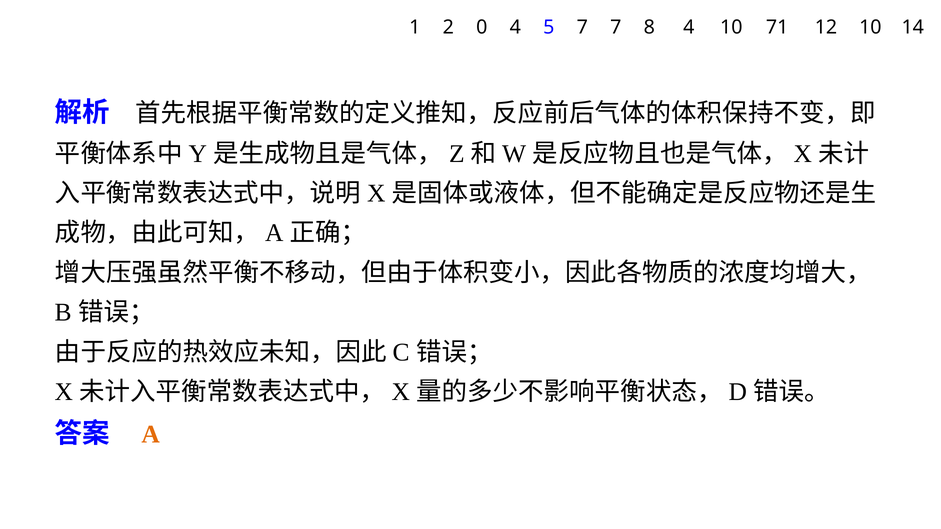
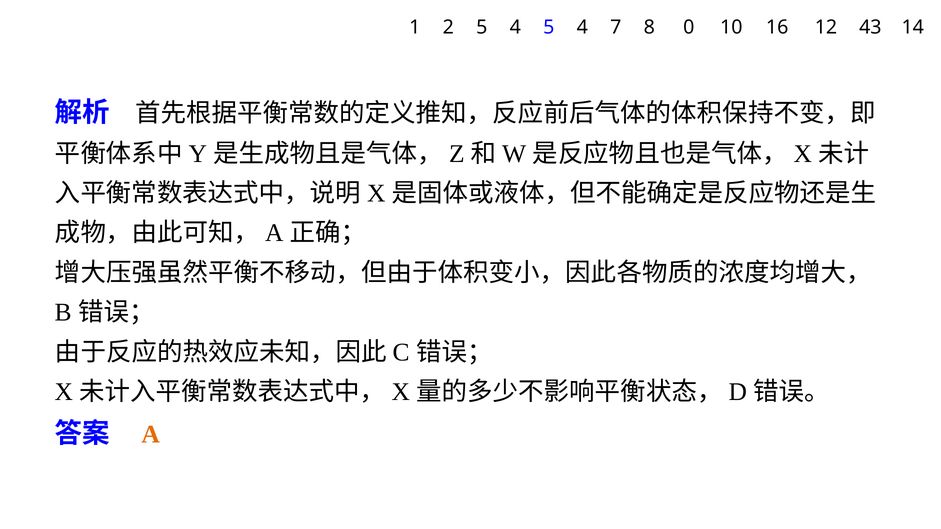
2 0: 0 -> 5 (482, 27)
4 5 7: 7 -> 4 (582, 27)
8 4: 4 -> 0 (689, 27)
71: 71 -> 16 (777, 27)
12 10: 10 -> 43 (870, 27)
